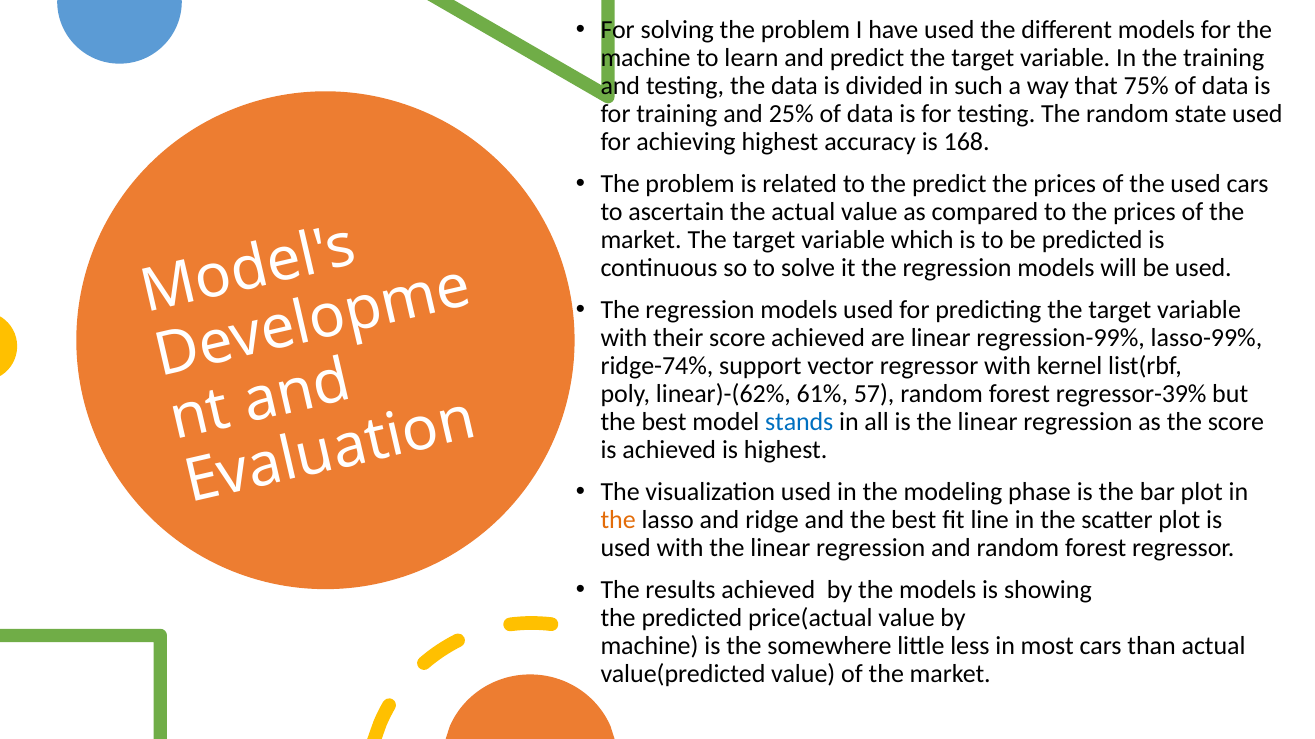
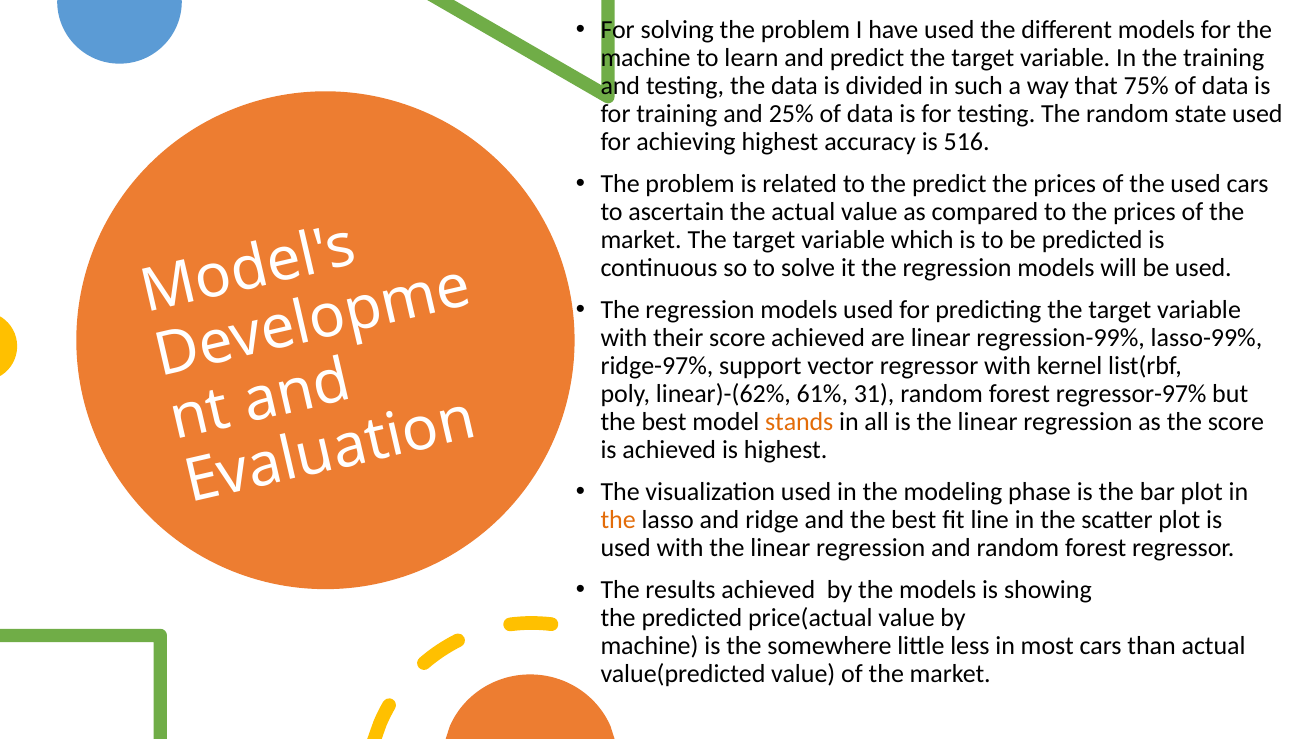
168: 168 -> 516 (967, 142)
ridge-74%: ridge-74% -> ridge-97% (657, 366)
57: 57 -> 31 (874, 395)
regressor-39%: regressor-39% -> regressor-97% (1131, 395)
stands colour: blue -> orange (799, 423)
